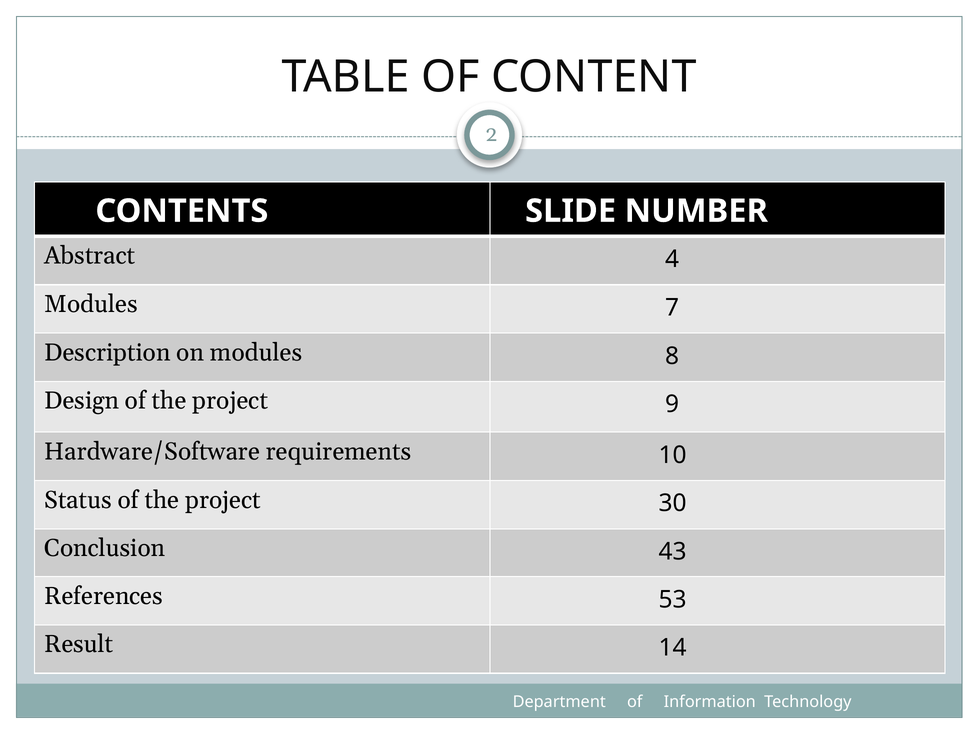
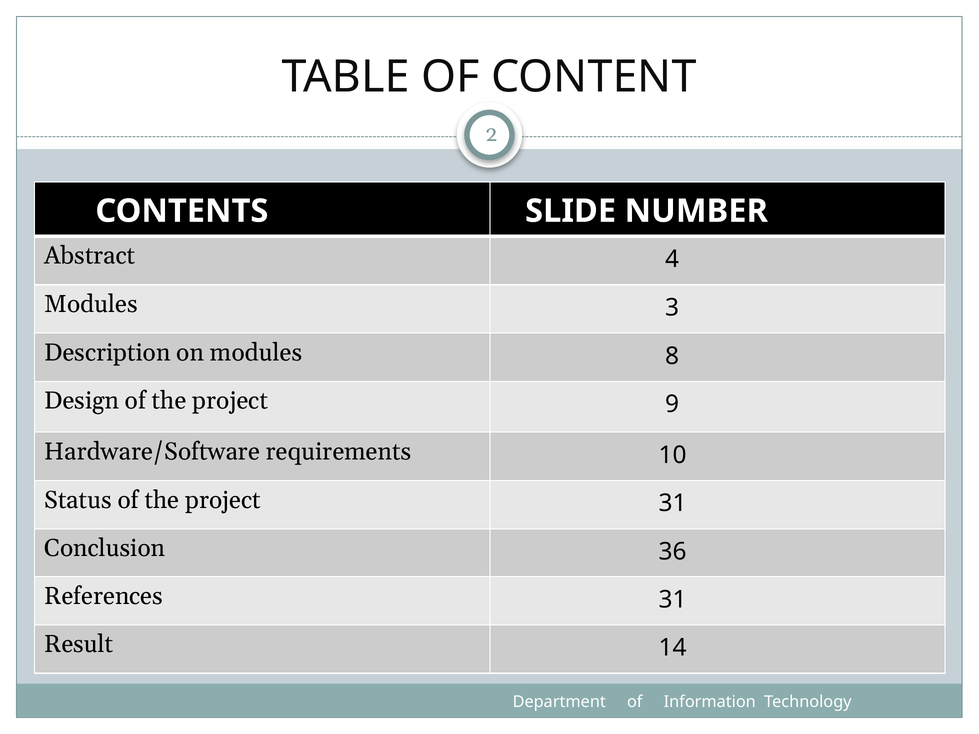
7: 7 -> 3 (672, 308)
project 30: 30 -> 31 (673, 504)
43: 43 -> 36 (673, 552)
References 53: 53 -> 31 (673, 600)
